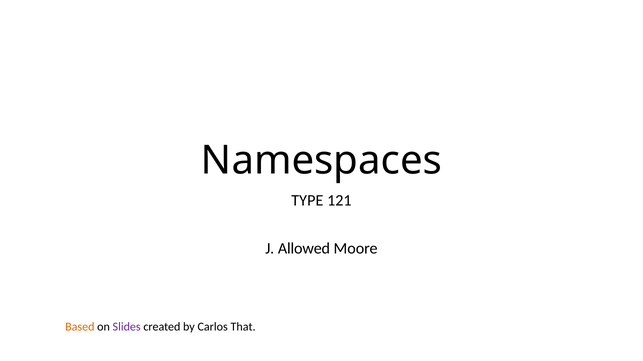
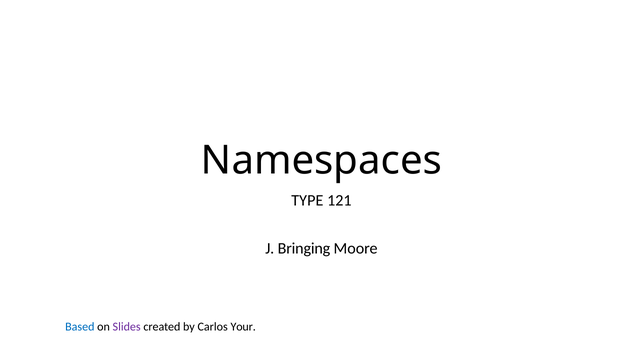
Allowed: Allowed -> Bringing (304, 249)
Based colour: orange -> blue (80, 327)
That: That -> Your (243, 327)
